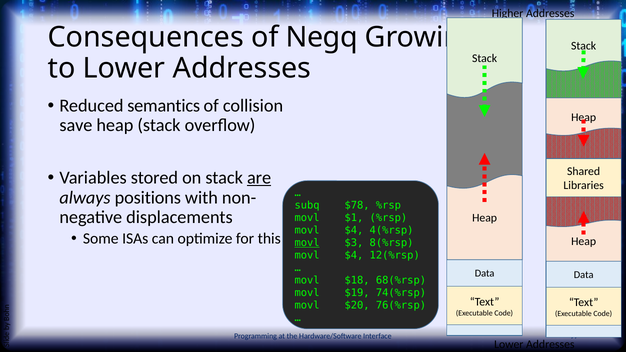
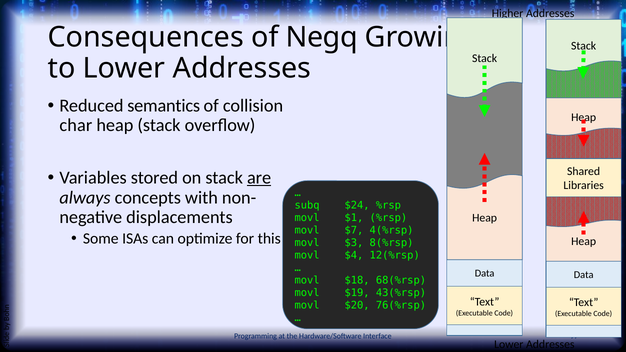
save: save -> char (76, 125)
positions: positions -> concepts (148, 198)
$78: $78 -> $24 (357, 205)
$4: $4 -> $7 (354, 231)
movl underline: present -> none (307, 243)
74(%rsp: 74(%rsp -> 43(%rsp (401, 293)
